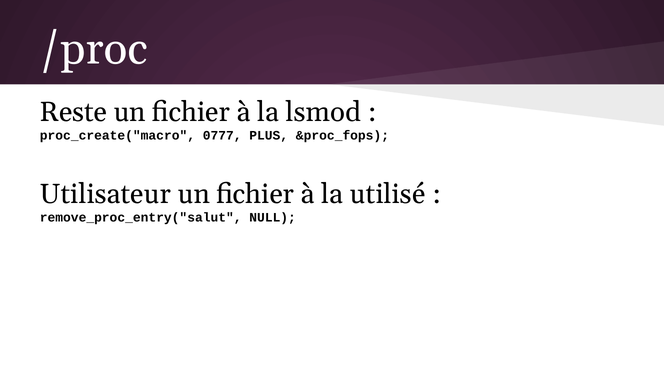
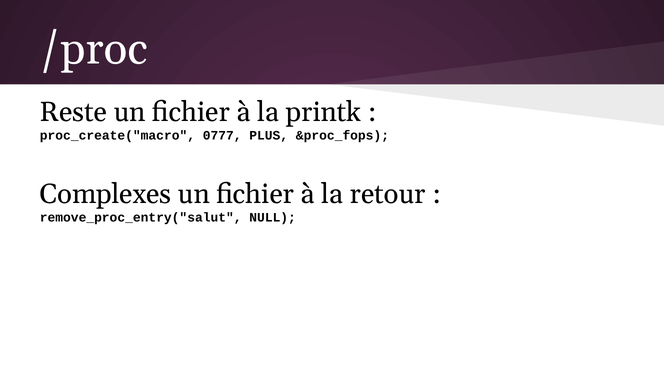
lsmod: lsmod -> printk (323, 112)
Utilisateur: Utilisateur -> Complexes (106, 194)
utilisé: utilisé -> retour (388, 194)
